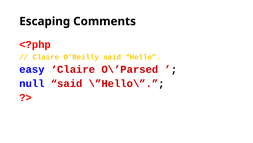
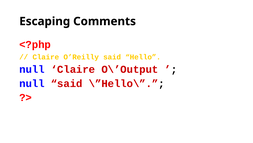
easy: easy -> null (32, 69)
O\’Parsed: O\’Parsed -> O\’Output (130, 69)
